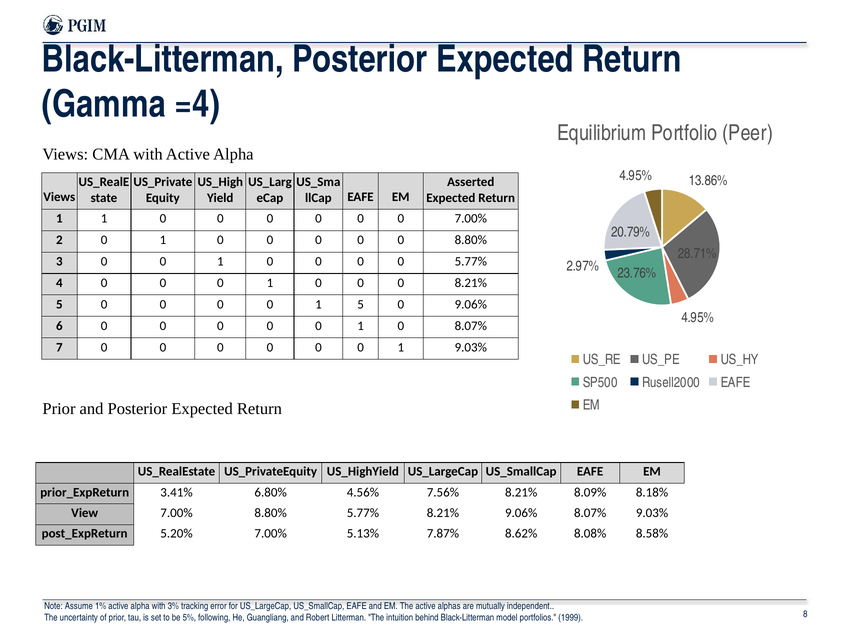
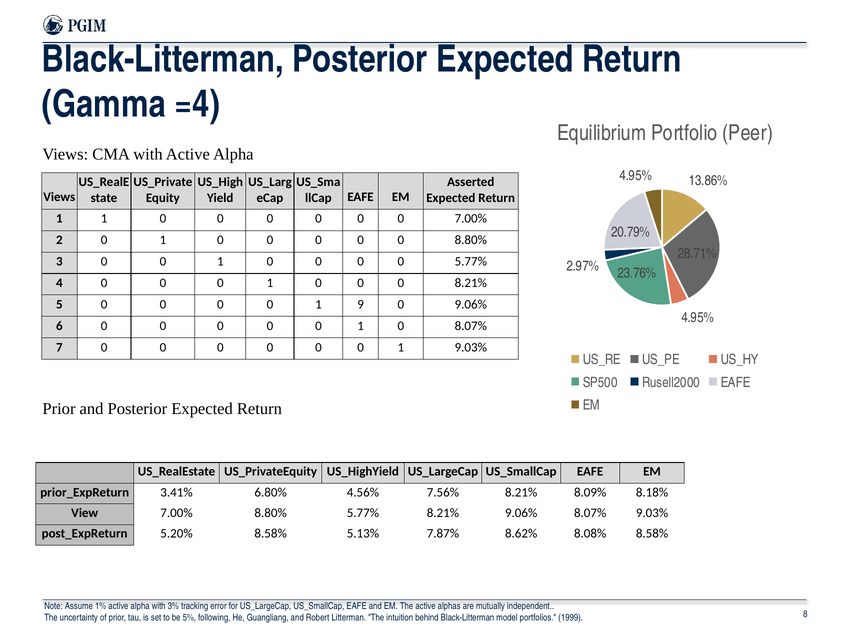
1 5: 5 -> 9 (361, 304)
5.20% 7.00%: 7.00% -> 8.58% (271, 533)
